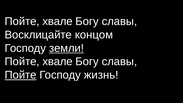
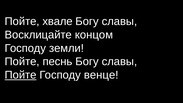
земли underline: present -> none (66, 48)
хвале: хвале -> песнь (57, 62)
жизнь: жизнь -> венце (101, 75)
